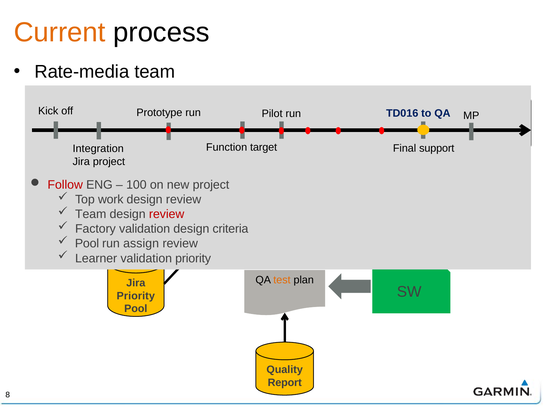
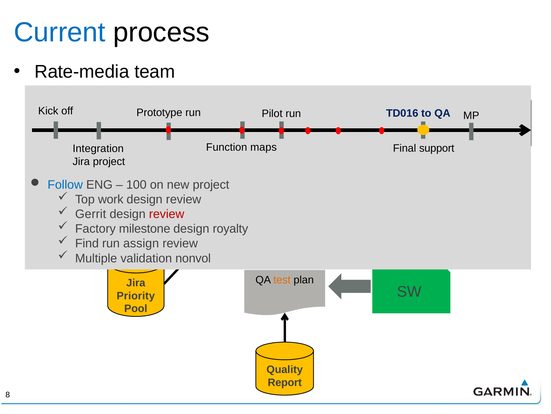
Current colour: orange -> blue (60, 32)
target: target -> maps (264, 147)
Follow colour: red -> blue (65, 184)
Team: Team -> Gerrit (91, 214)
Factory validation: validation -> milestone (145, 228)
criteria: criteria -> royalty (230, 228)
Pool: Pool -> Find (87, 243)
Learner: Learner -> Multiple (96, 258)
validation priority: priority -> nonvol (193, 258)
